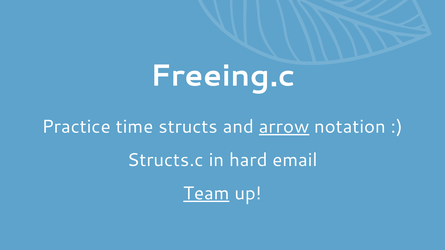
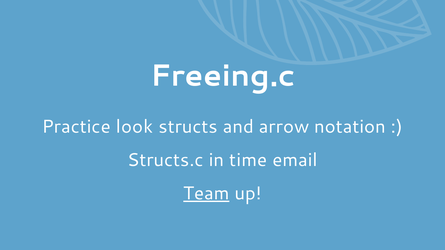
time: time -> look (135, 127)
arrow underline: present -> none (284, 127)
hard: hard -> time (248, 160)
